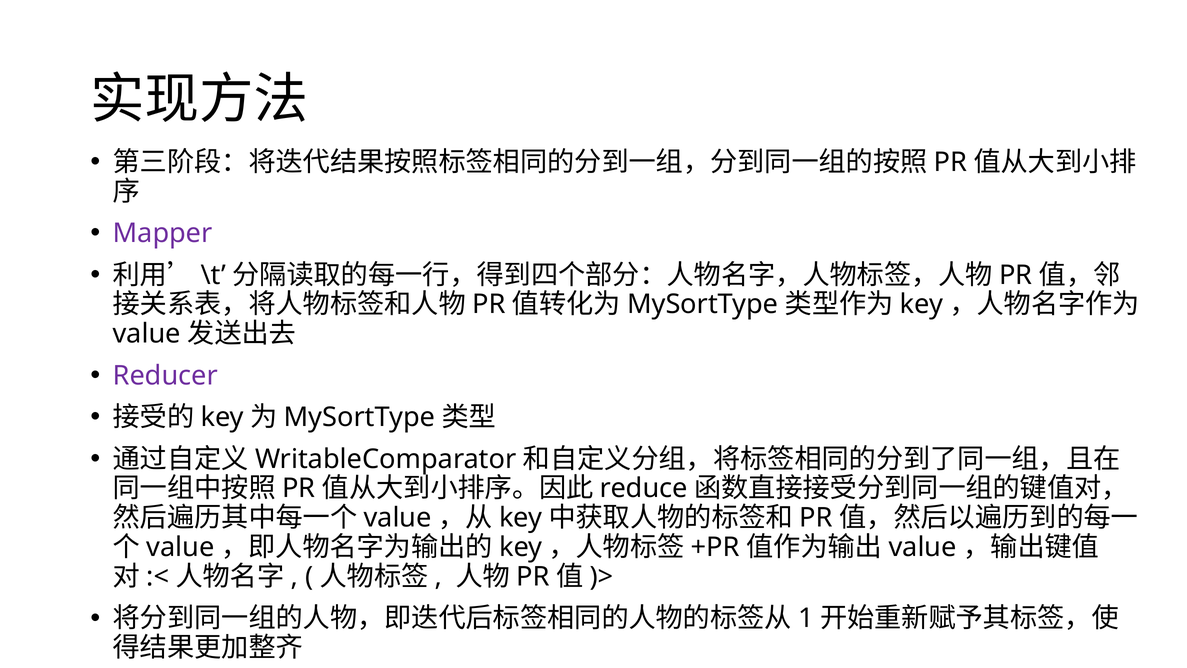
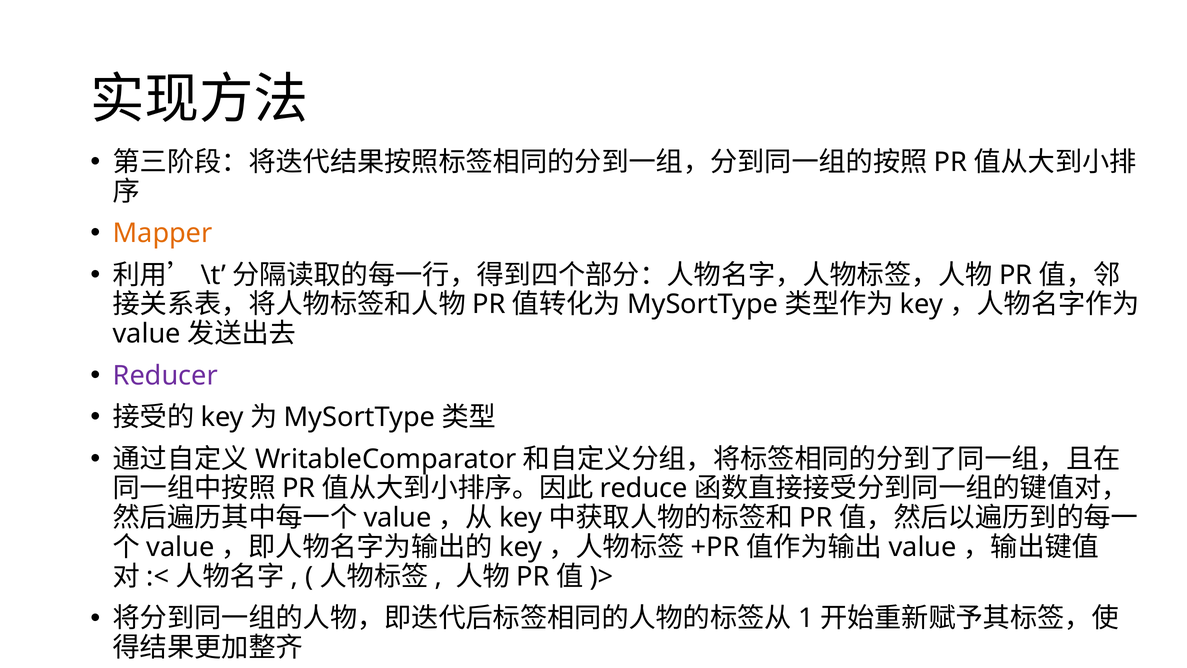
Mapper colour: purple -> orange (163, 233)
